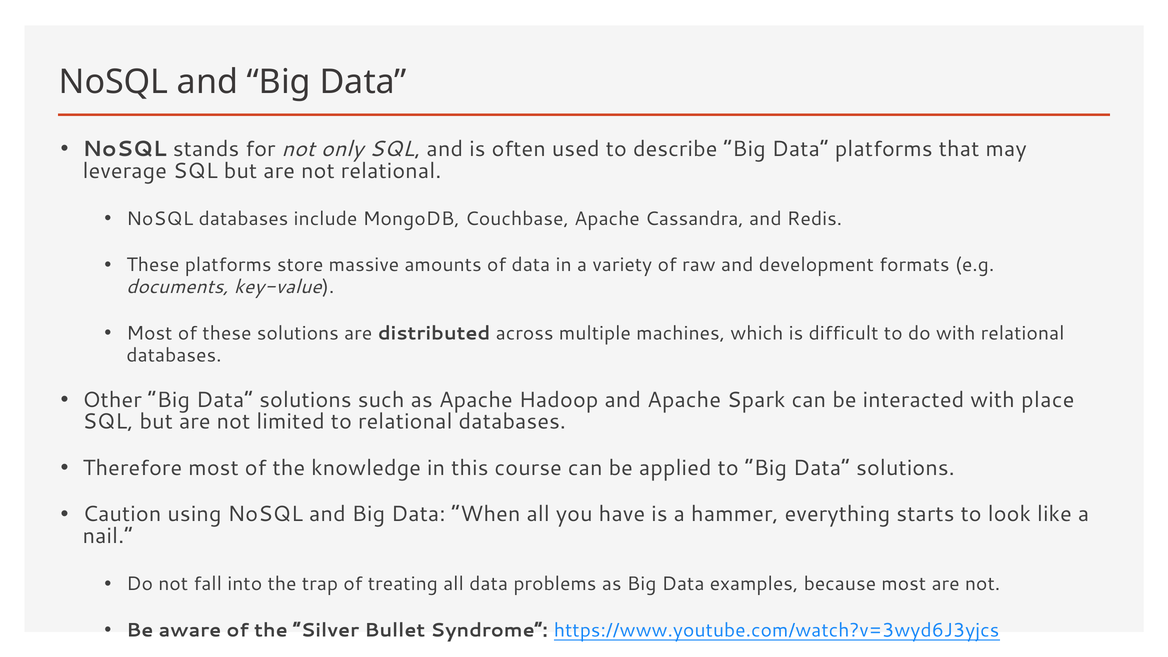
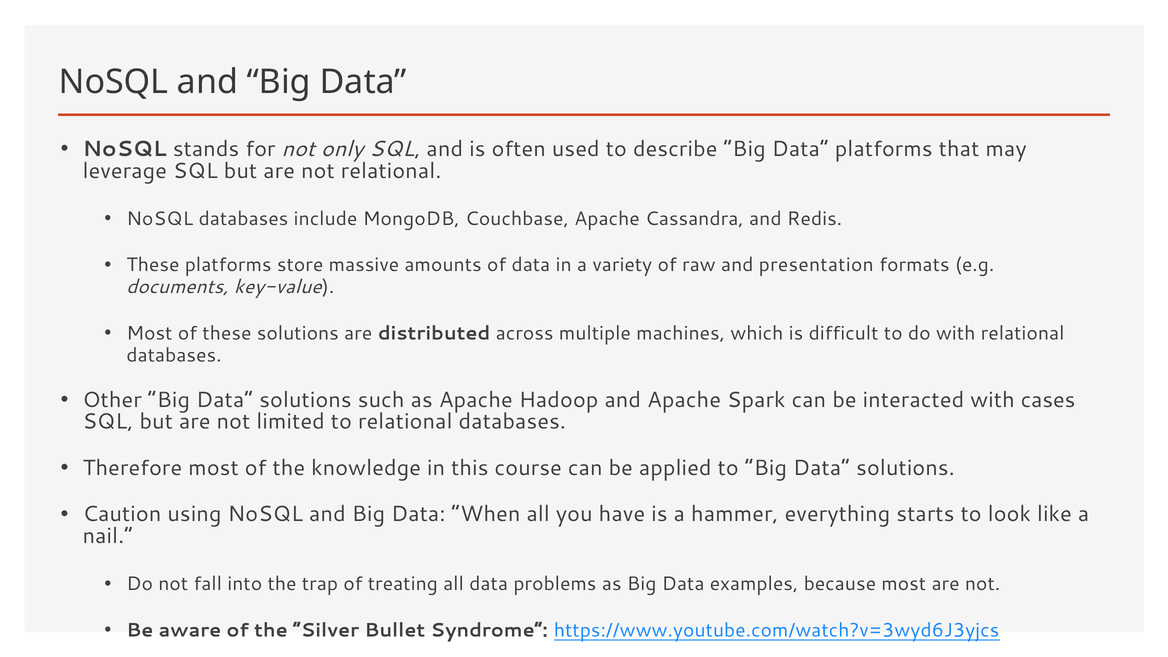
development: development -> presentation (816, 265)
place: place -> cases (1048, 400)
